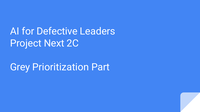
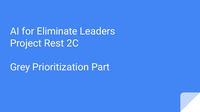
Defective: Defective -> Eliminate (57, 32)
Next: Next -> Rest (54, 44)
